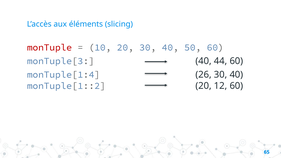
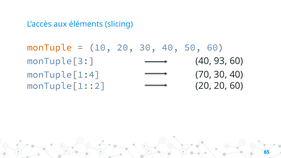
monTuple colour: red -> orange (49, 47)
44: 44 -> 93 (221, 61)
26: 26 -> 70 (204, 75)
20 12: 12 -> 20 (221, 86)
